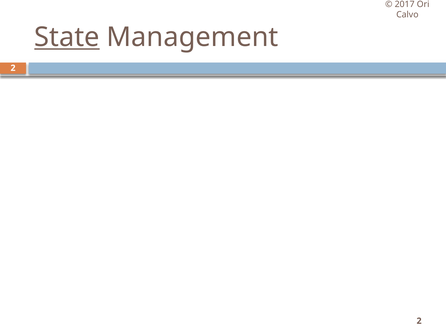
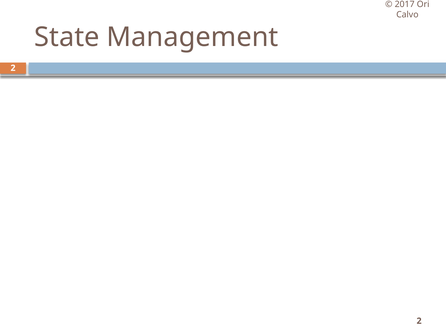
State underline: present -> none (67, 37)
